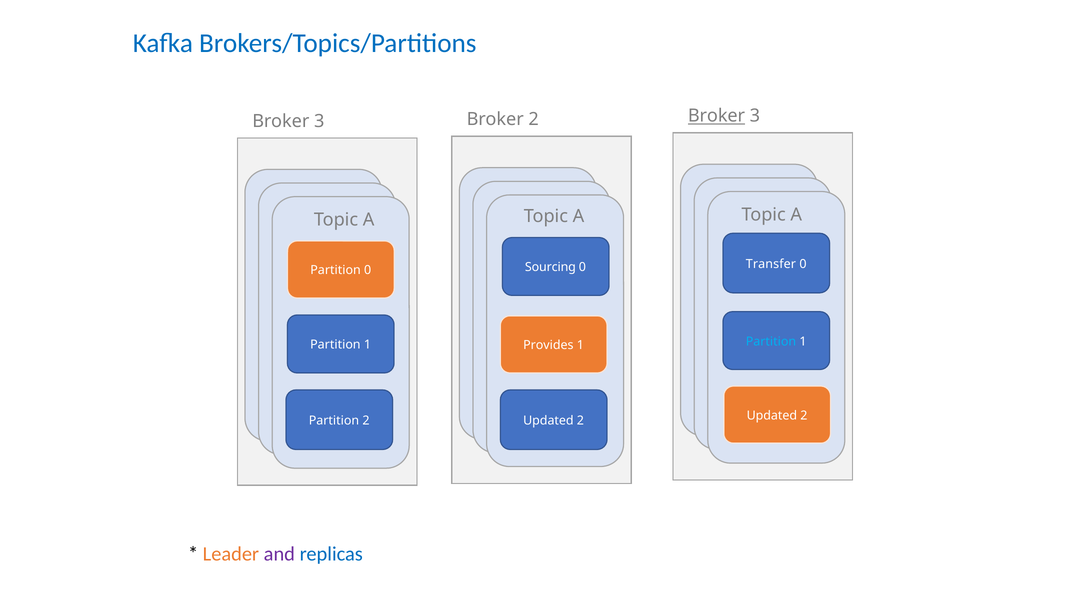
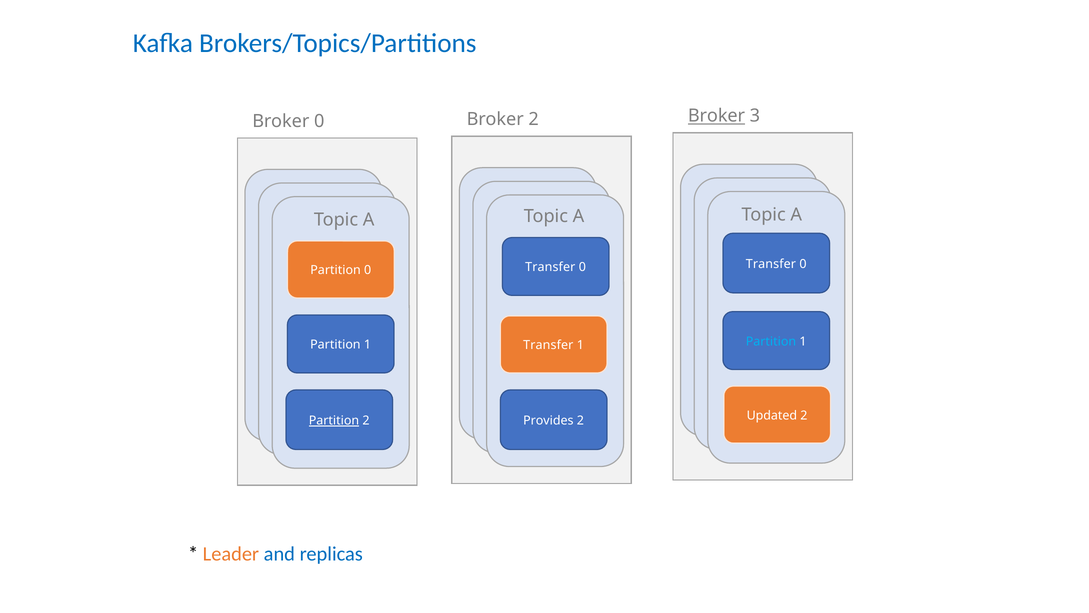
3: 3 -> 0 (319, 121)
Sourcing: Sourcing -> Transfer (550, 267)
Provides: Provides -> Transfer (548, 345)
Partition underline: none -> present (334, 420)
Updated: Updated -> Provides (548, 420)
and colour: purple -> blue (279, 554)
